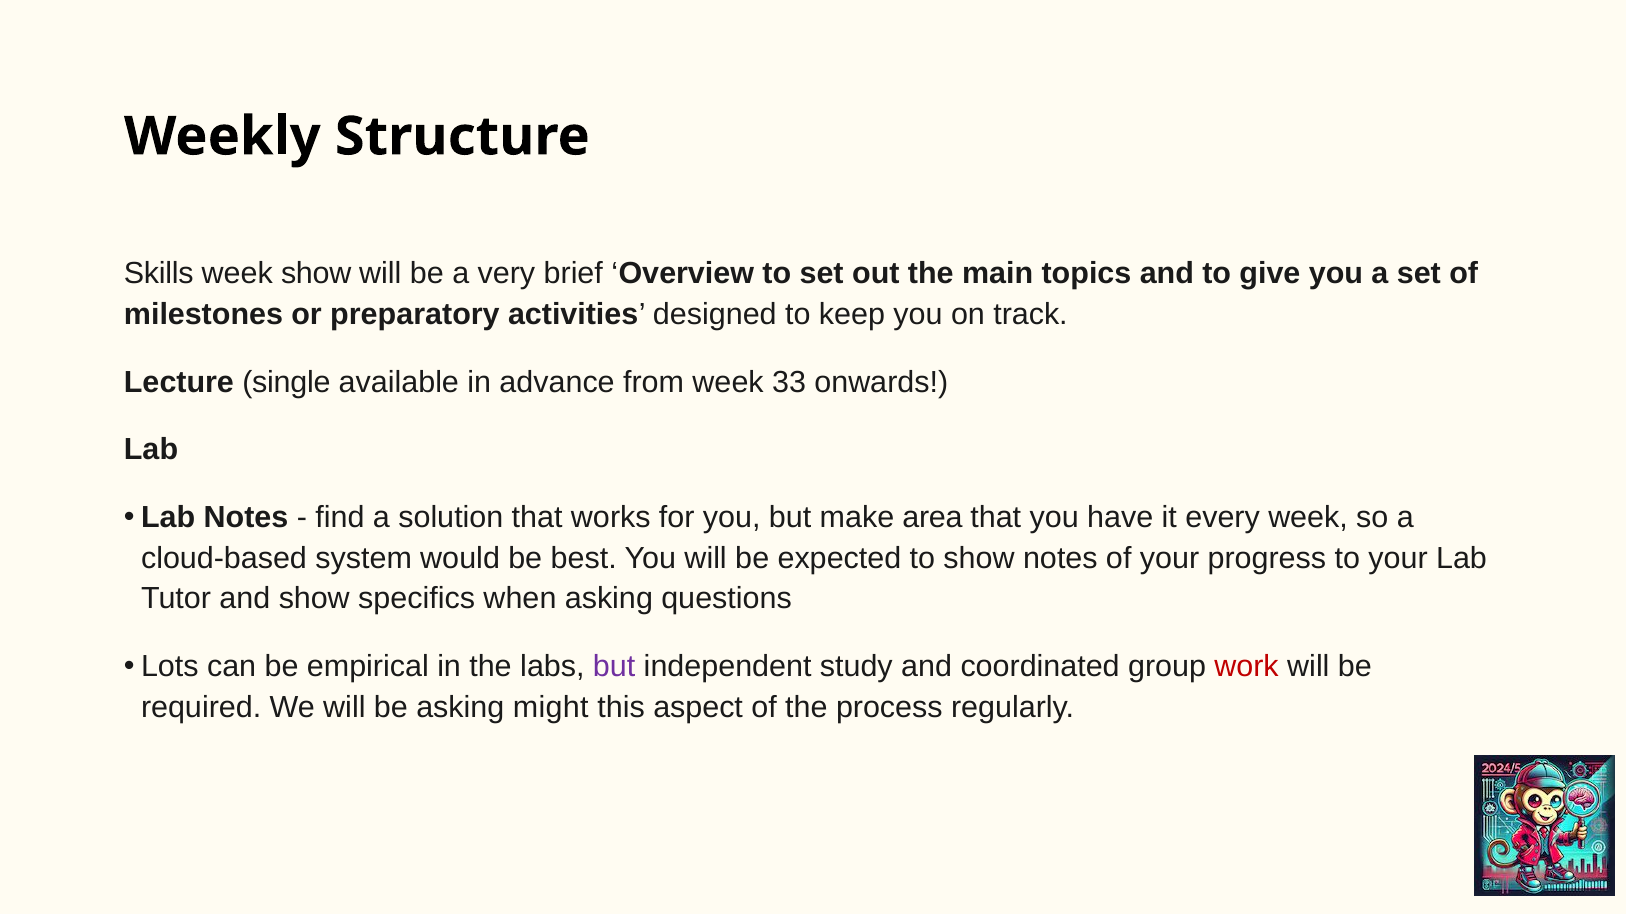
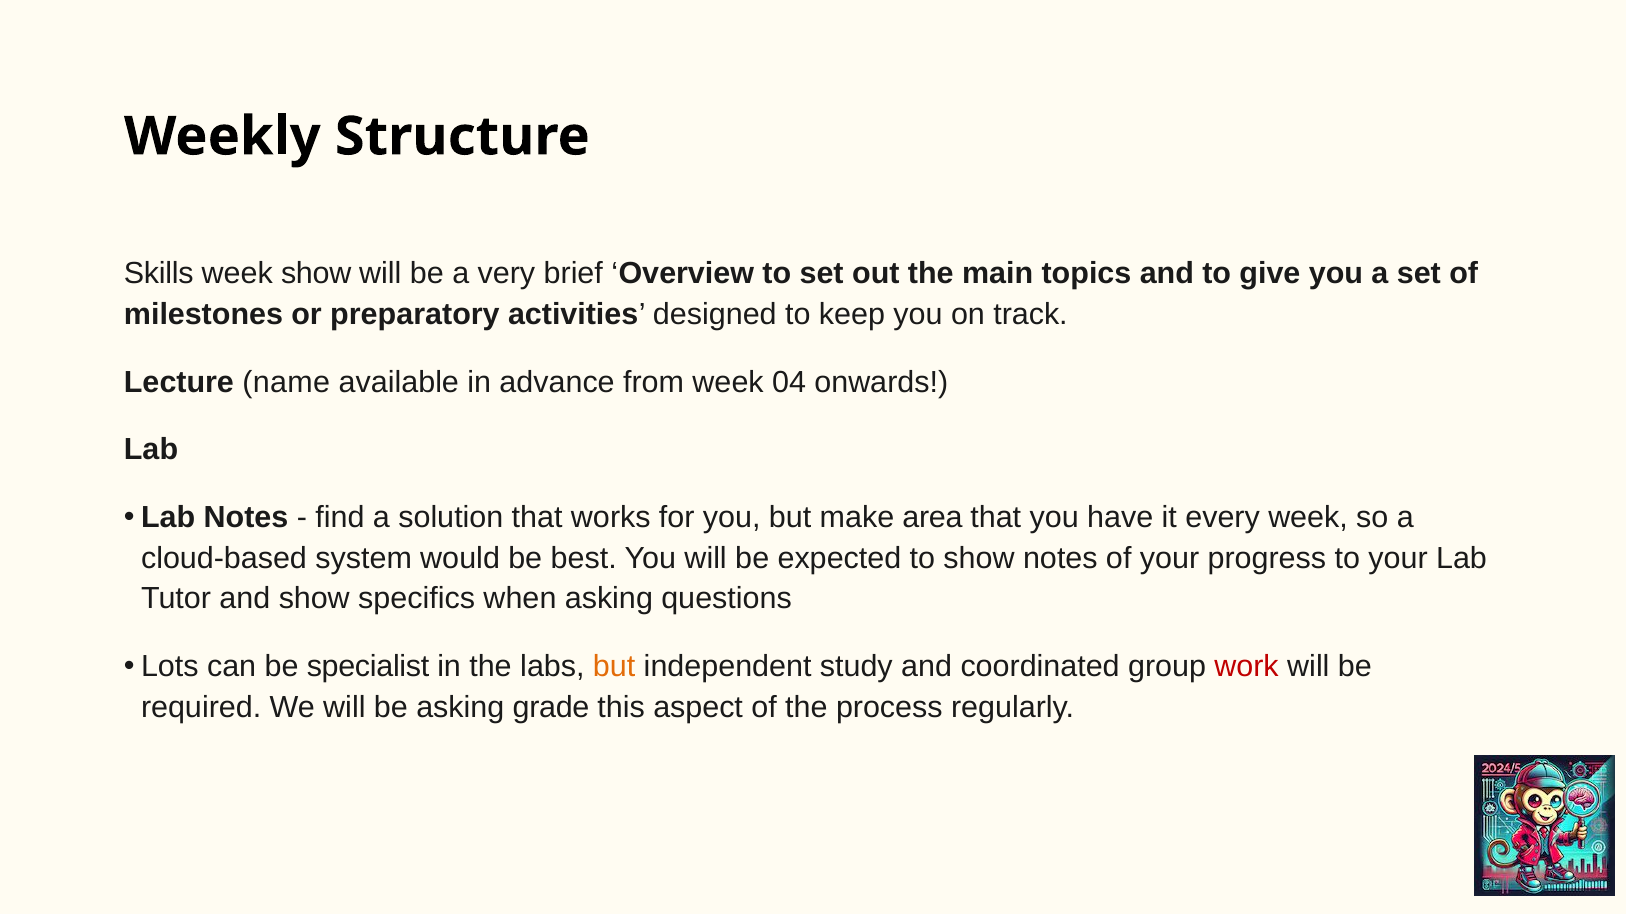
single: single -> name (286, 382)
33: 33 -> 04 (789, 382)
empirical: empirical -> specialist (368, 667)
but colour: purple -> orange (614, 667)
might: might -> grade (551, 708)
